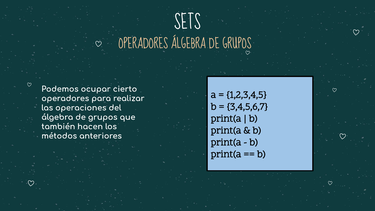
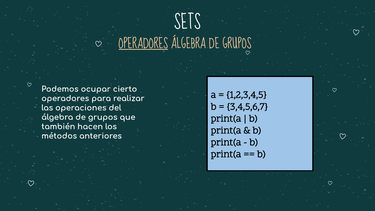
OPERADORES underline: none -> present (143, 44)
